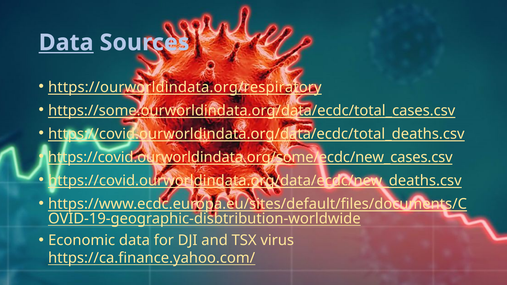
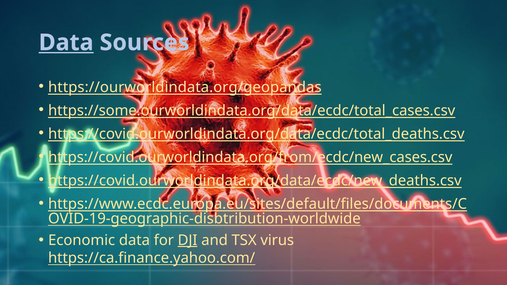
https://ourworldindata.org/respiratory: https://ourworldindata.org/respiratory -> https://ourworldindata.org/geopandas (185, 87)
https://covid.ourworldindata.org/some/ecdc/new_cases.csv: https://covid.ourworldindata.org/some/ecdc/new_cases.csv -> https://covid.ourworldindata.org/from/ecdc/new_cases.csv (250, 158)
DJI underline: none -> present (188, 240)
